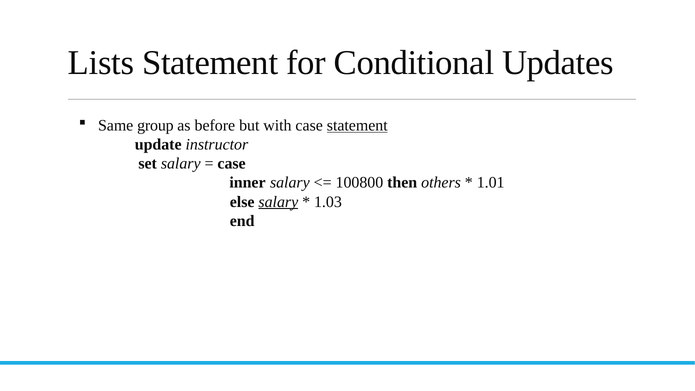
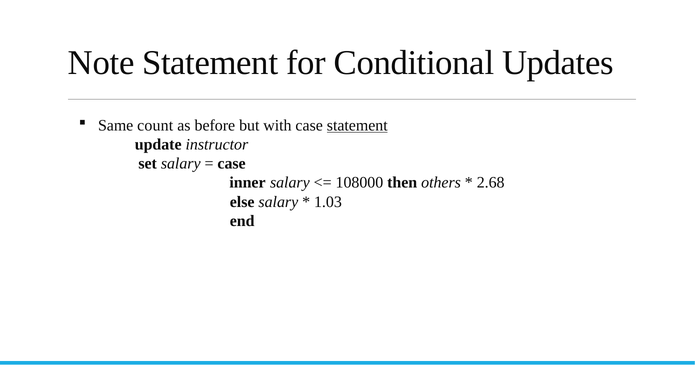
Lists: Lists -> Note (101, 63)
group: group -> count (155, 125)
100800: 100800 -> 108000 (359, 183)
1.01: 1.01 -> 2.68 (491, 183)
salary underline: present -> none (278, 202)
